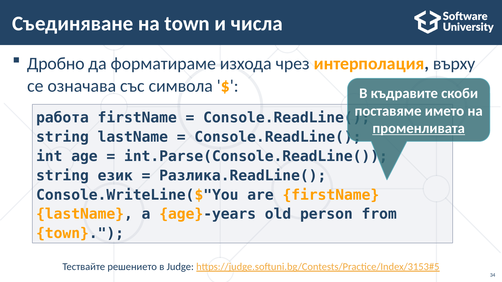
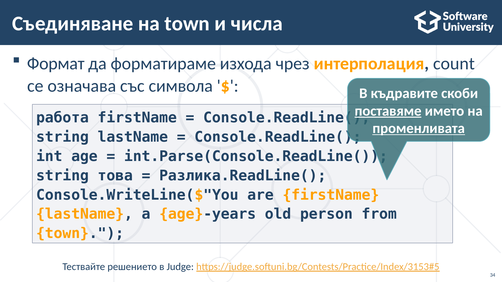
Дробно: Дробно -> Формат (56, 64)
върху: върху -> count (454, 64)
поставяме underline: none -> present (388, 111)
език: език -> това (115, 176)
